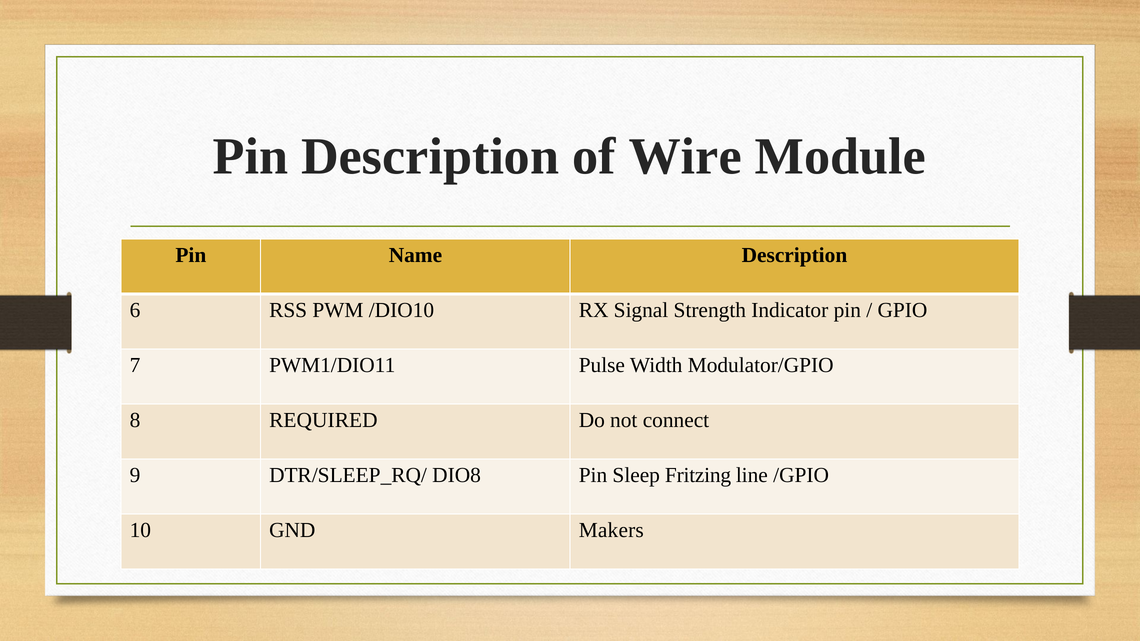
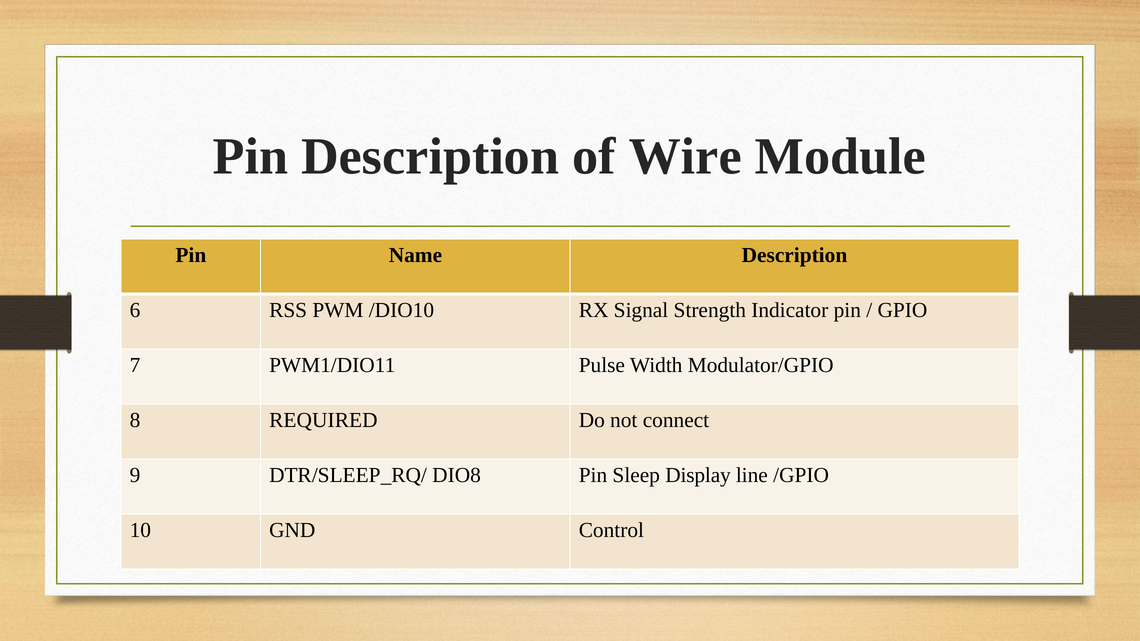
Fritzing: Fritzing -> Display (698, 476)
Makers: Makers -> Control (611, 531)
